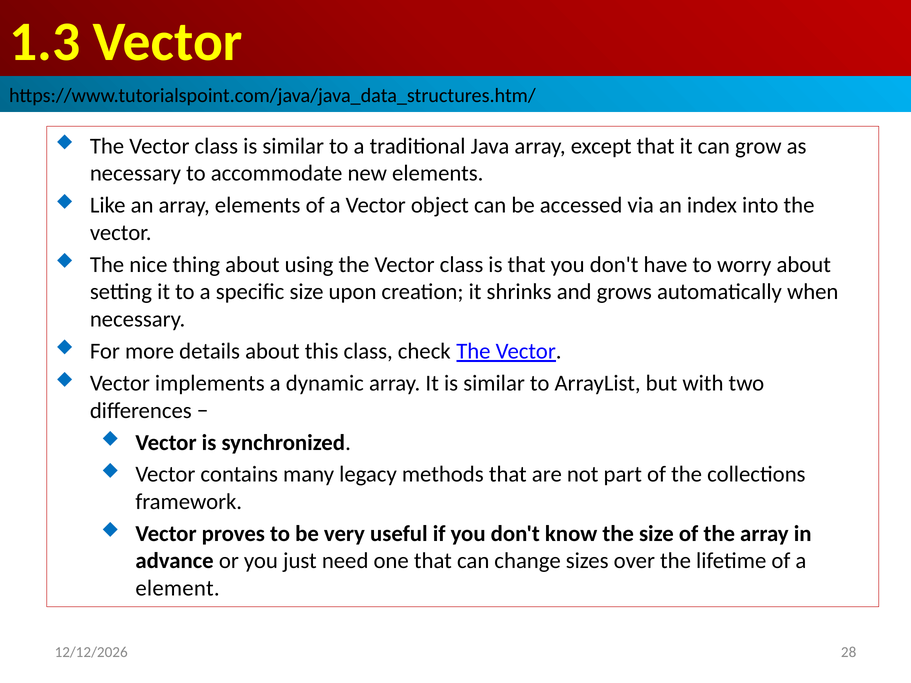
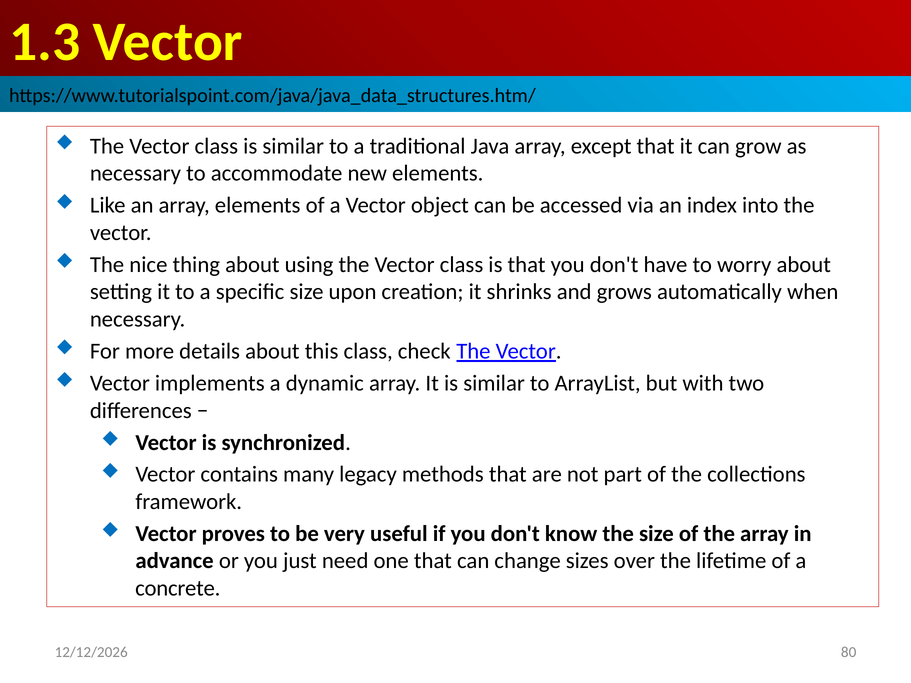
element: element -> concrete (178, 589)
28: 28 -> 80 (849, 652)
